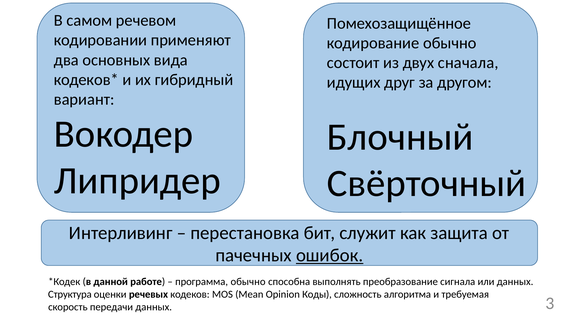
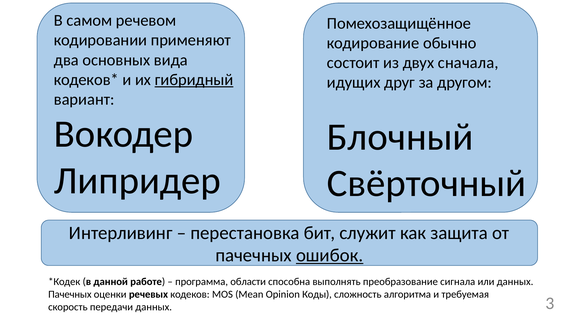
гибридный underline: none -> present (194, 80)
программа обычно: обычно -> области (248, 282)
Структура: Структура -> Пачечных (70, 295)
